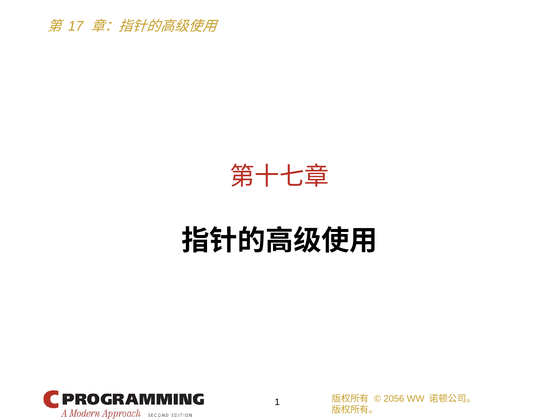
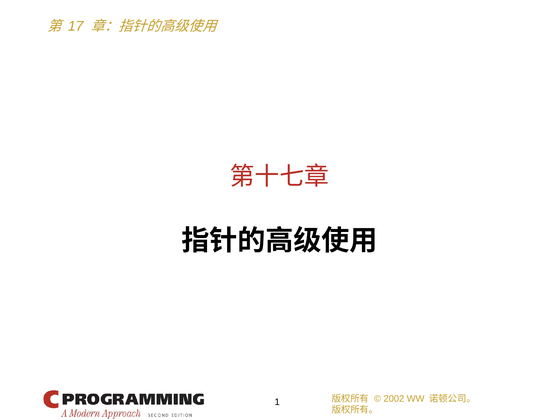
2056: 2056 -> 2002 (394, 398)
